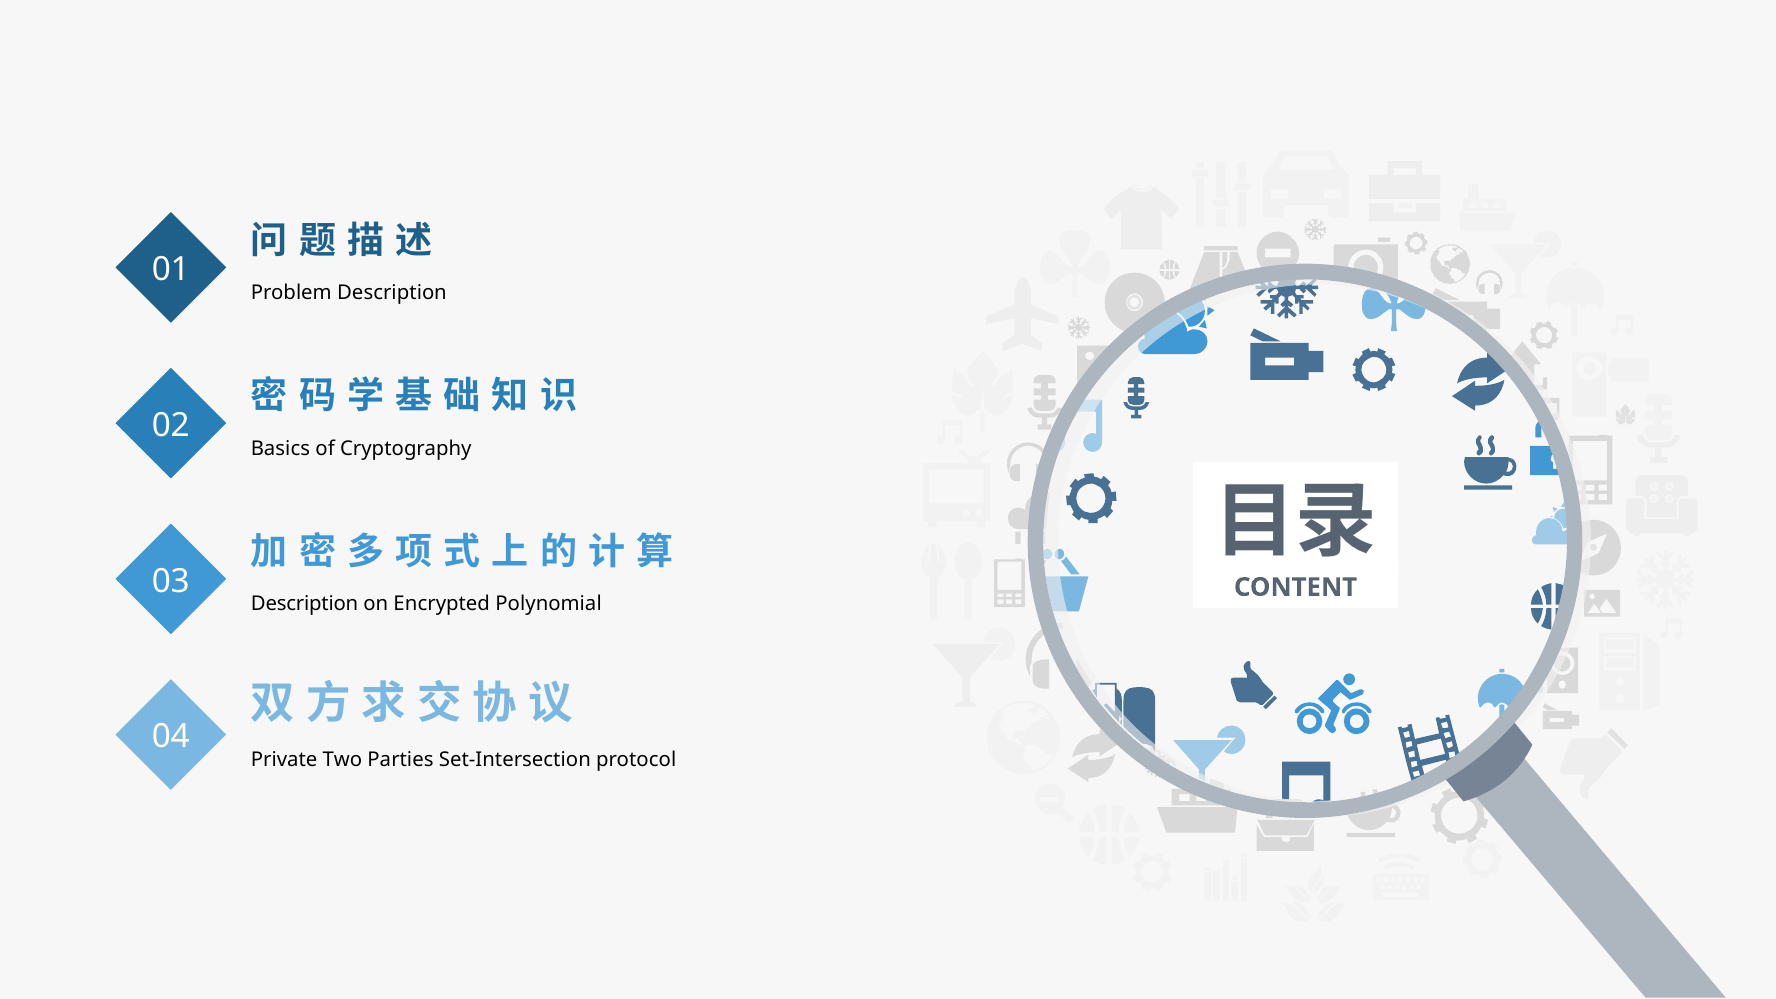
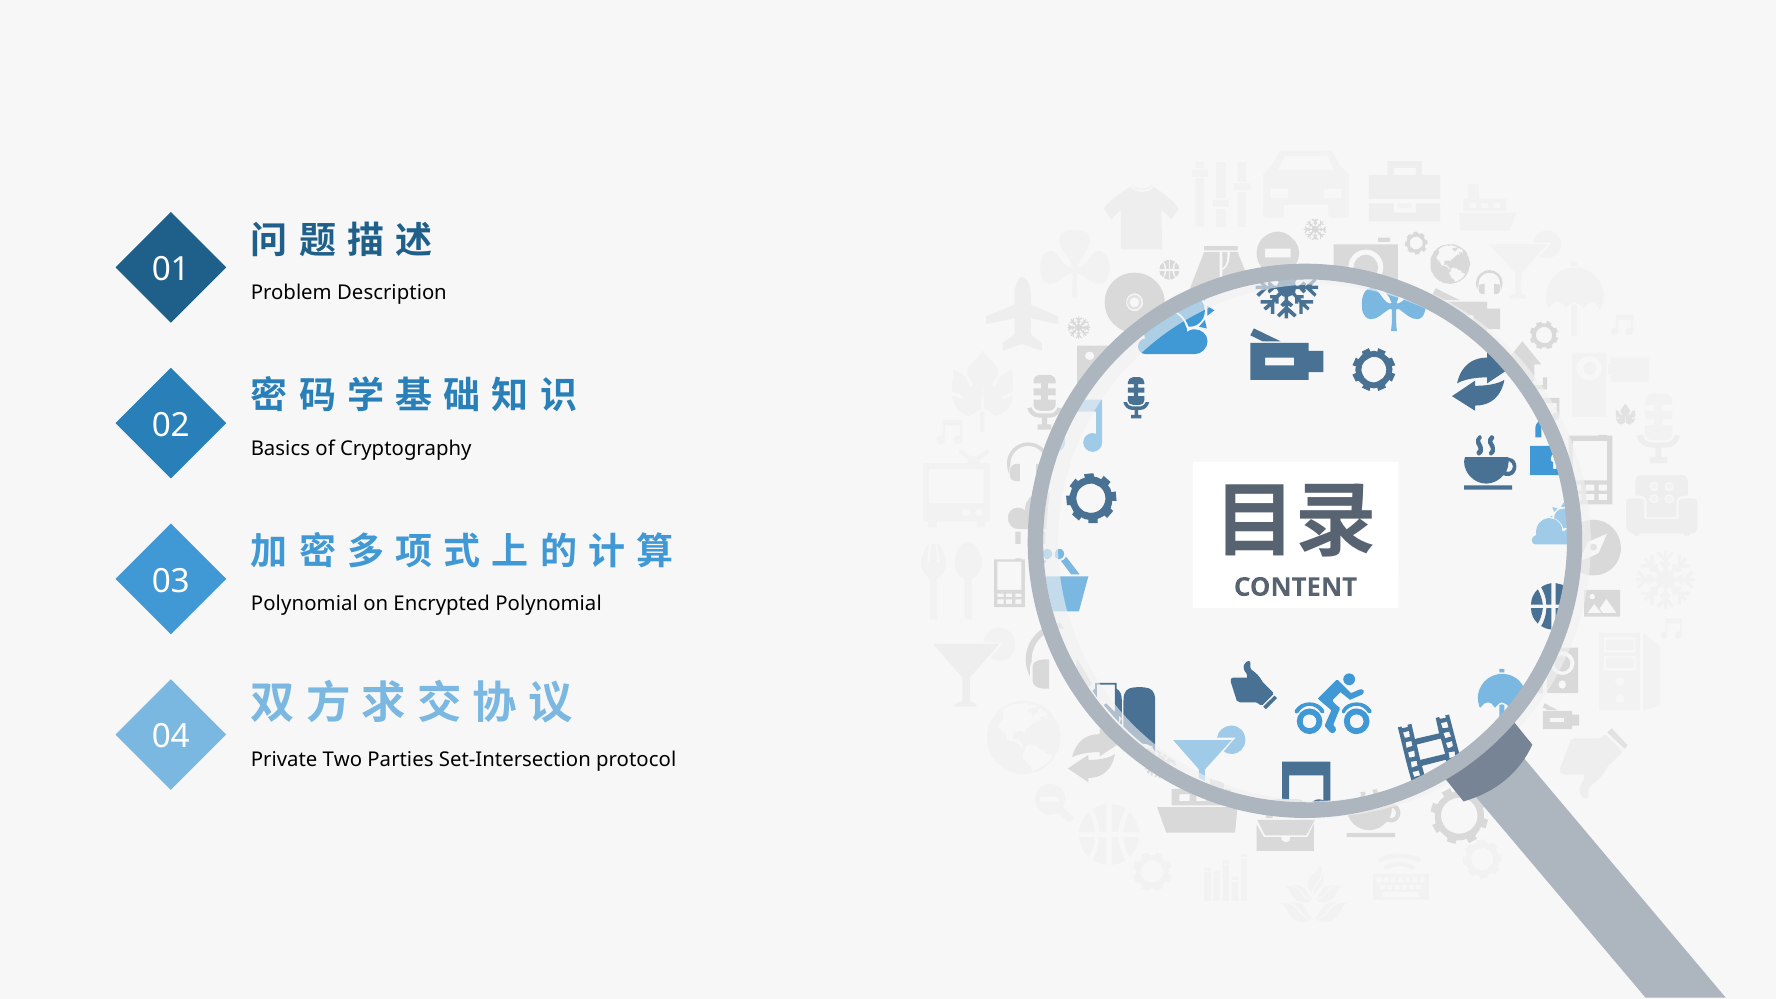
Description: Description -> Polynomial (304, 604)
